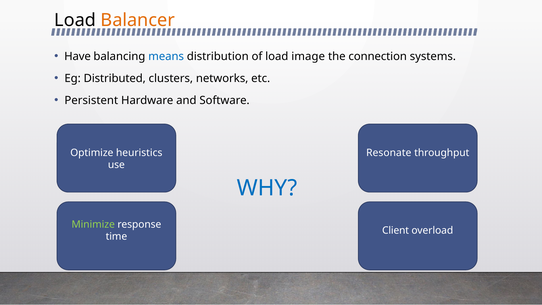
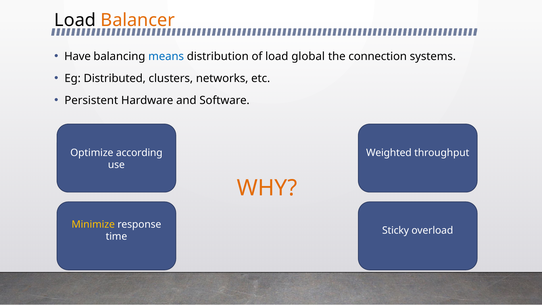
image: image -> global (308, 56)
heuristics: heuristics -> according (139, 153)
Resonate: Resonate -> Weighted (389, 153)
WHY colour: blue -> orange (267, 188)
Minimize colour: light green -> yellow (93, 224)
Client: Client -> Sticky (396, 230)
